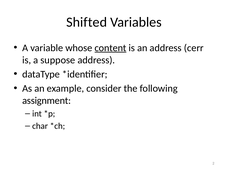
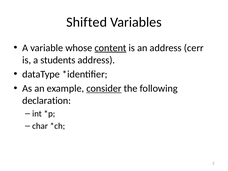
suppose: suppose -> students (58, 60)
consider underline: none -> present (104, 88)
assignment: assignment -> declaration (47, 101)
